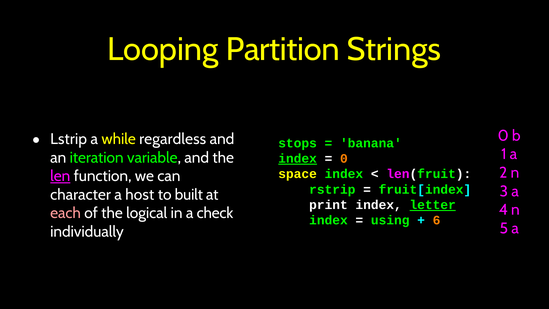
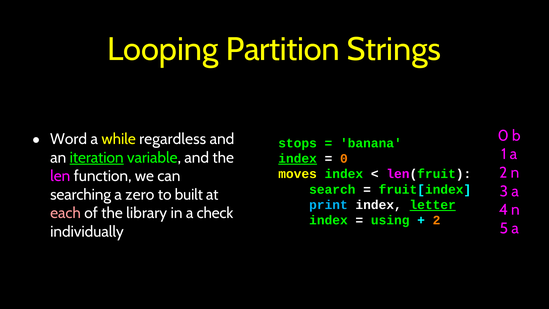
Lstrip: Lstrip -> Word (69, 139)
iteration underline: none -> present (97, 157)
space: space -> moves (298, 174)
len underline: present -> none (60, 176)
rstrip: rstrip -> search (332, 189)
character: character -> searching (81, 195)
host: host -> zero (140, 195)
print colour: white -> light blue (328, 205)
logical: logical -> library (147, 213)
6: 6 -> 2 (437, 220)
